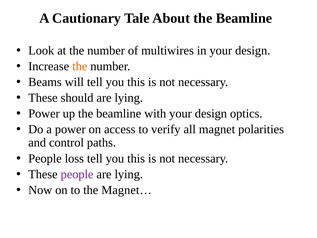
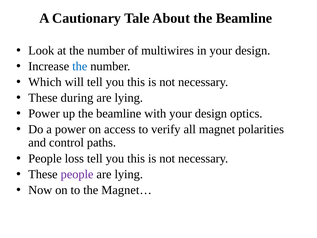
the colour: orange -> blue (80, 66)
Beams: Beams -> Which (45, 82)
should: should -> during (77, 98)
